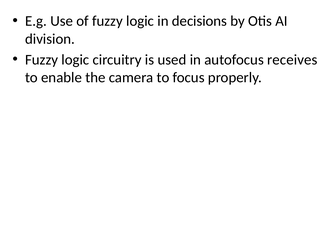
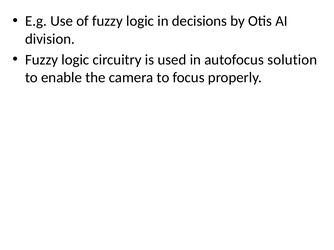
receives: receives -> solution (292, 60)
